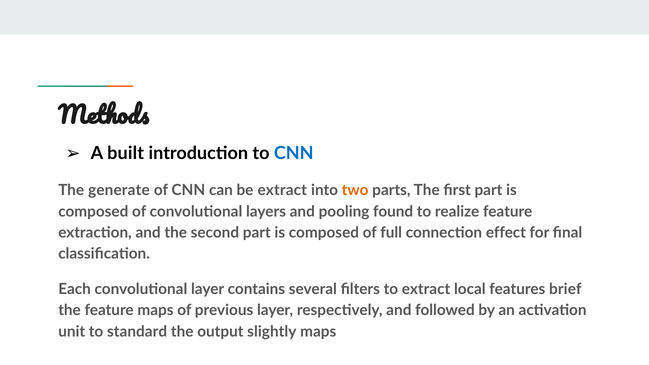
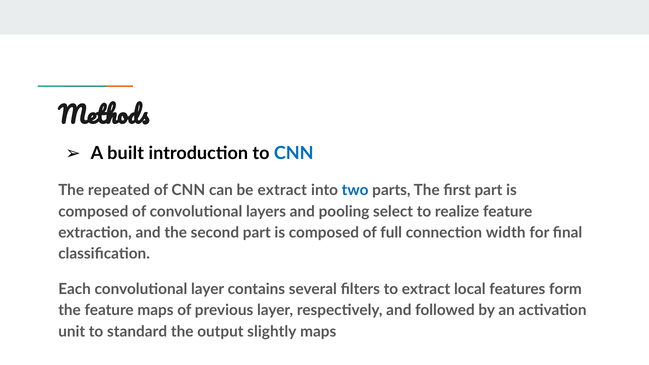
generate: generate -> repeated (119, 190)
two colour: orange -> blue (355, 190)
found: found -> select (393, 212)
effect: effect -> width (506, 233)
brief: brief -> form (565, 289)
